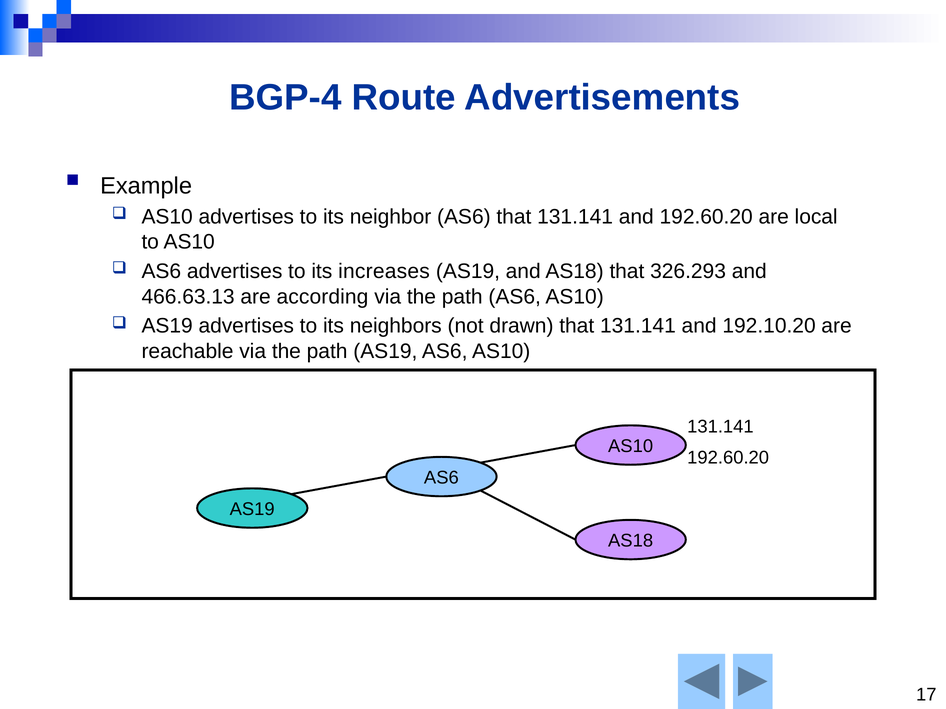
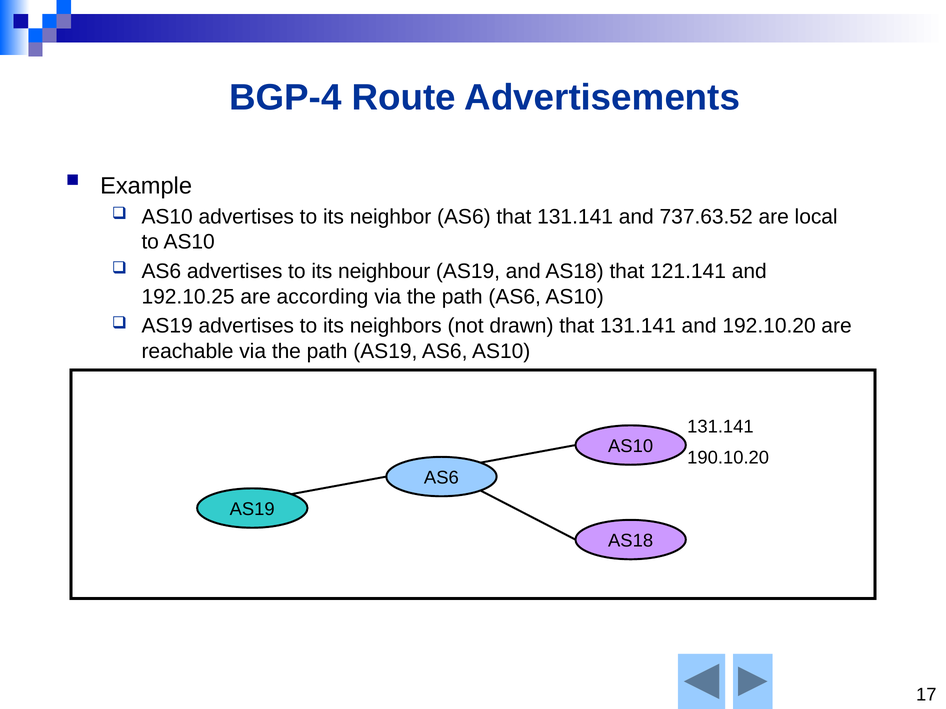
and 192.60.20: 192.60.20 -> 737.63.52 (706, 217)
increases: increases -> neighbour (384, 272)
326.293: 326.293 -> 121.141 (688, 272)
466.63.13: 466.63.13 -> 192.10.25 (188, 297)
192.60.20: 192.60.20 -> 190.10.20 (728, 458)
